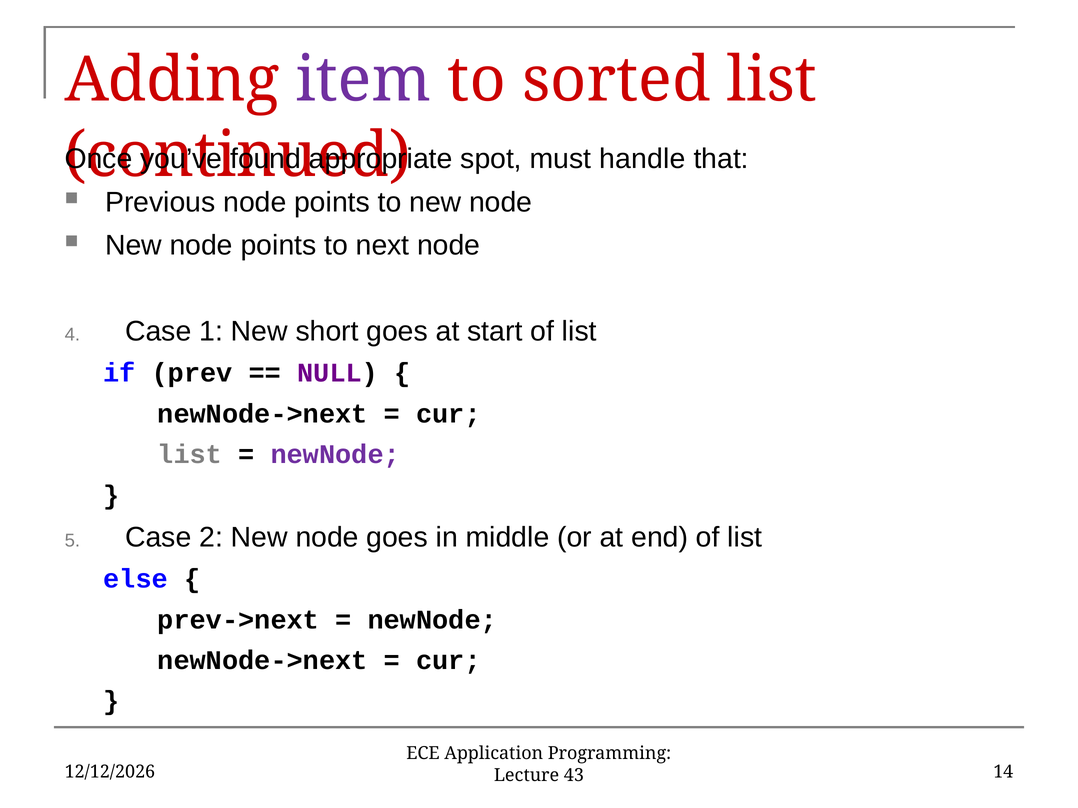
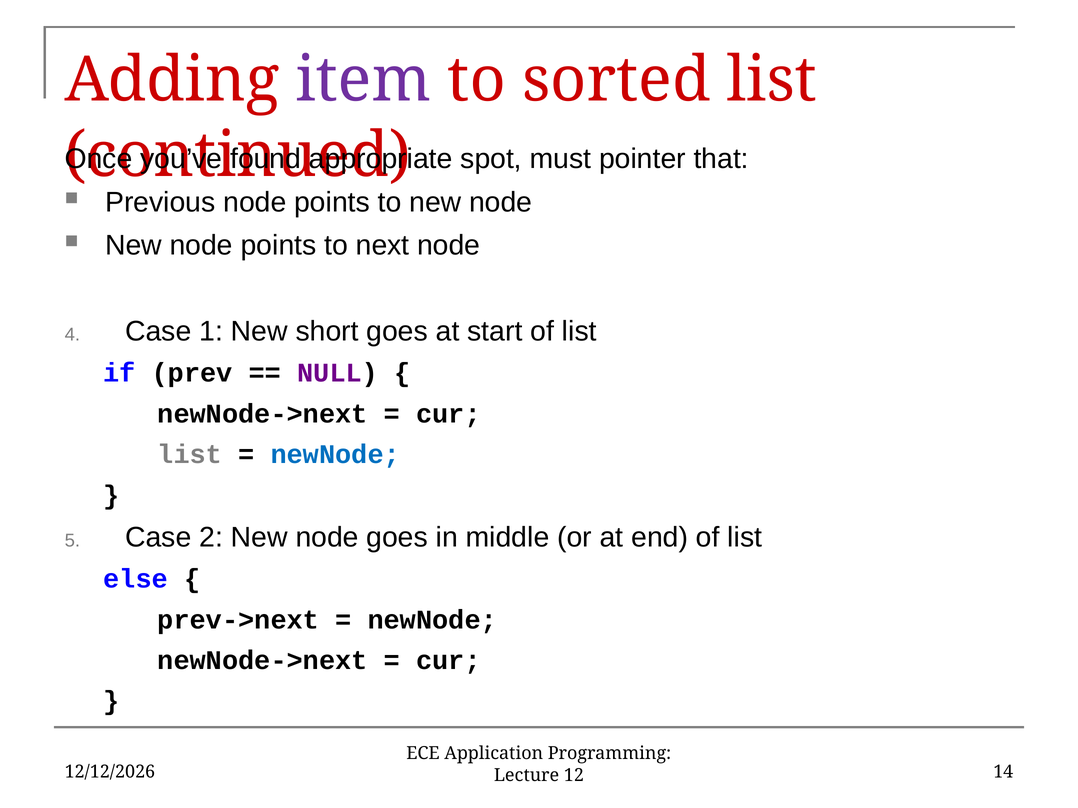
handle: handle -> pointer (642, 159)
newNode colour: purple -> blue (335, 455)
43: 43 -> 12 (574, 776)
